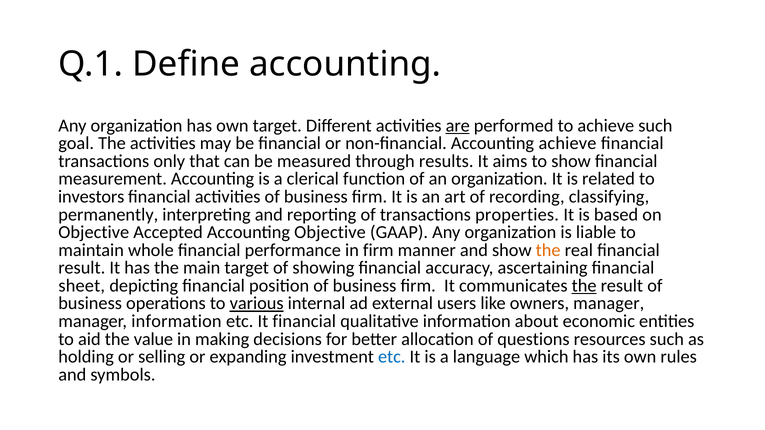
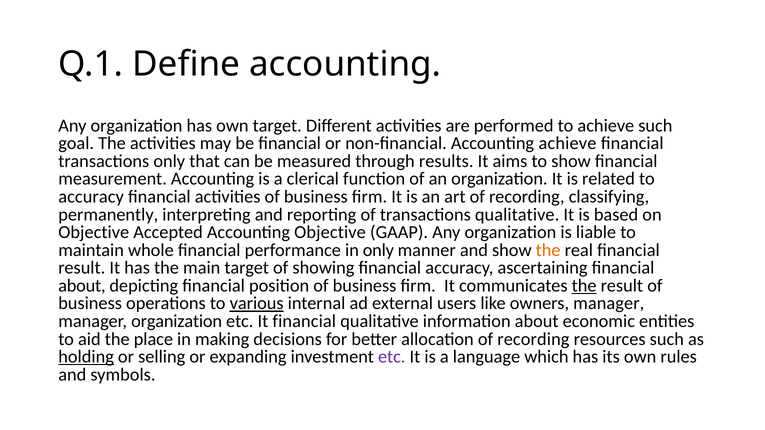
are underline: present -> none (458, 126)
investors: investors -> accuracy (91, 197)
transactions properties: properties -> qualitative (517, 215)
in firm: firm -> only (378, 250)
sheet: sheet -> about (82, 286)
manager information: information -> organization (177, 321)
value: value -> place (153, 339)
allocation of questions: questions -> recording (533, 339)
holding underline: none -> present (86, 357)
etc colour: blue -> purple (392, 357)
